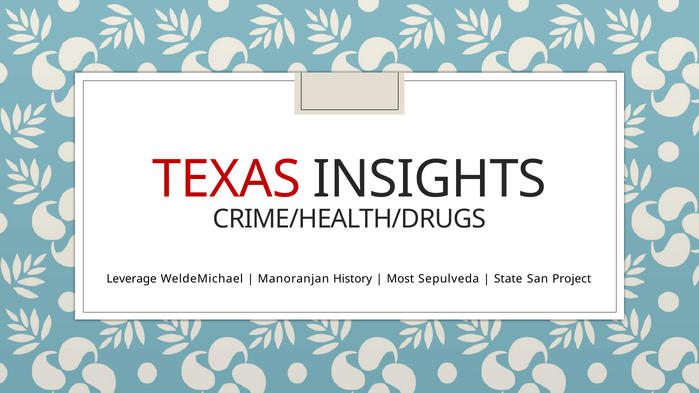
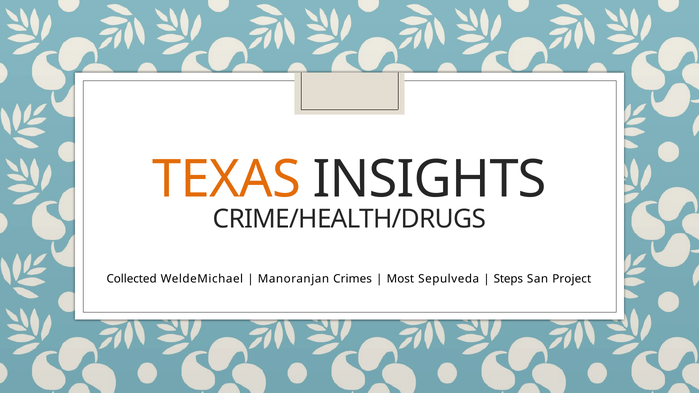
TEXAS colour: red -> orange (227, 179)
Leverage: Leverage -> Collected (132, 279)
History: History -> Crimes (353, 279)
State: State -> Steps (508, 279)
